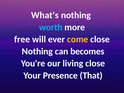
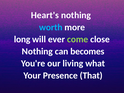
What's: What's -> Heart's (45, 15)
free: free -> long (22, 39)
come colour: yellow -> light green (78, 39)
living close: close -> what (95, 63)
